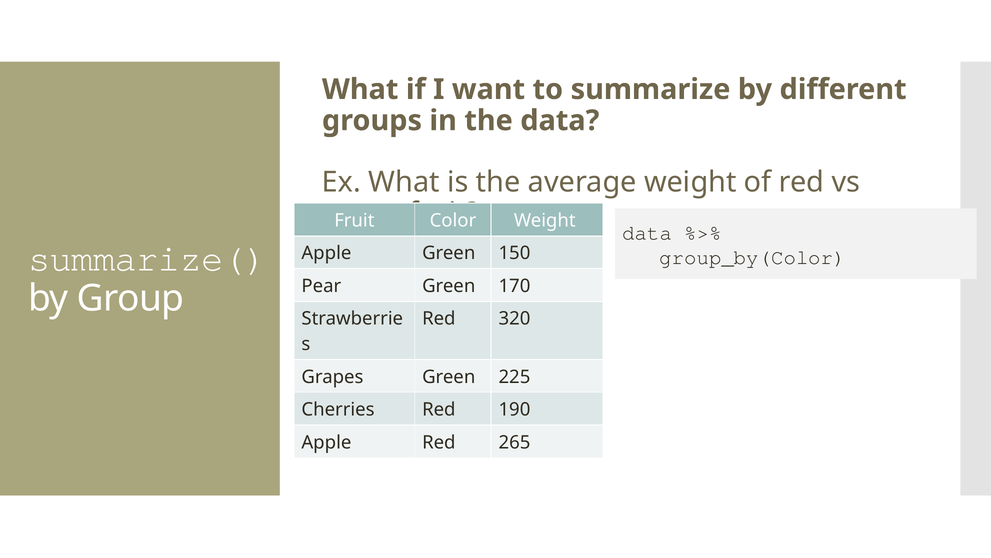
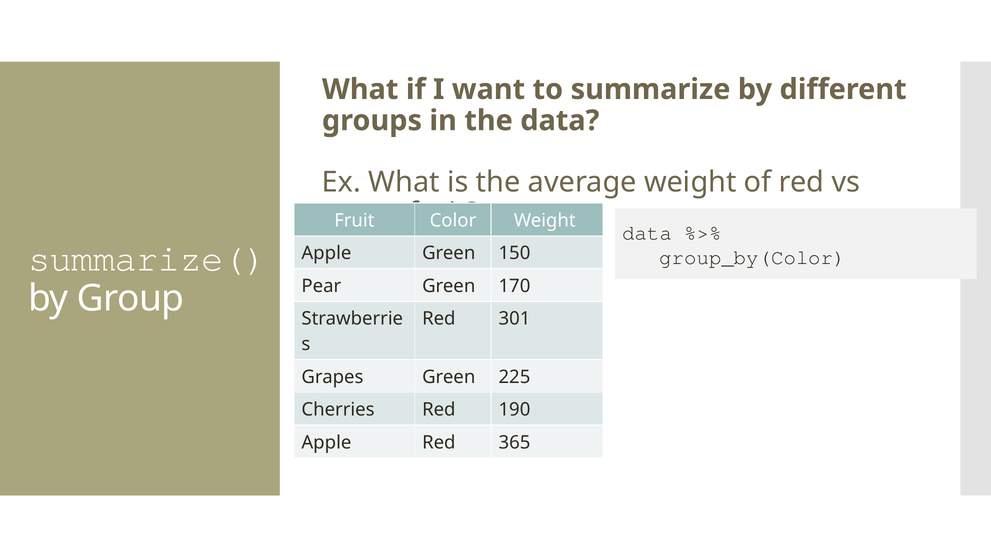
320: 320 -> 301 (514, 318)
265: 265 -> 365 (514, 442)
